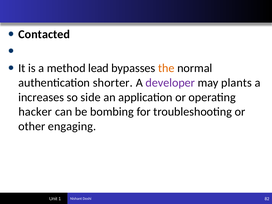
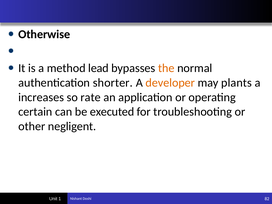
Contacted: Contacted -> Otherwise (44, 34)
developer colour: purple -> orange (170, 83)
side: side -> rate (91, 97)
hacker: hacker -> certain (35, 112)
bombing: bombing -> executed (112, 112)
engaging: engaging -> negligent (72, 126)
